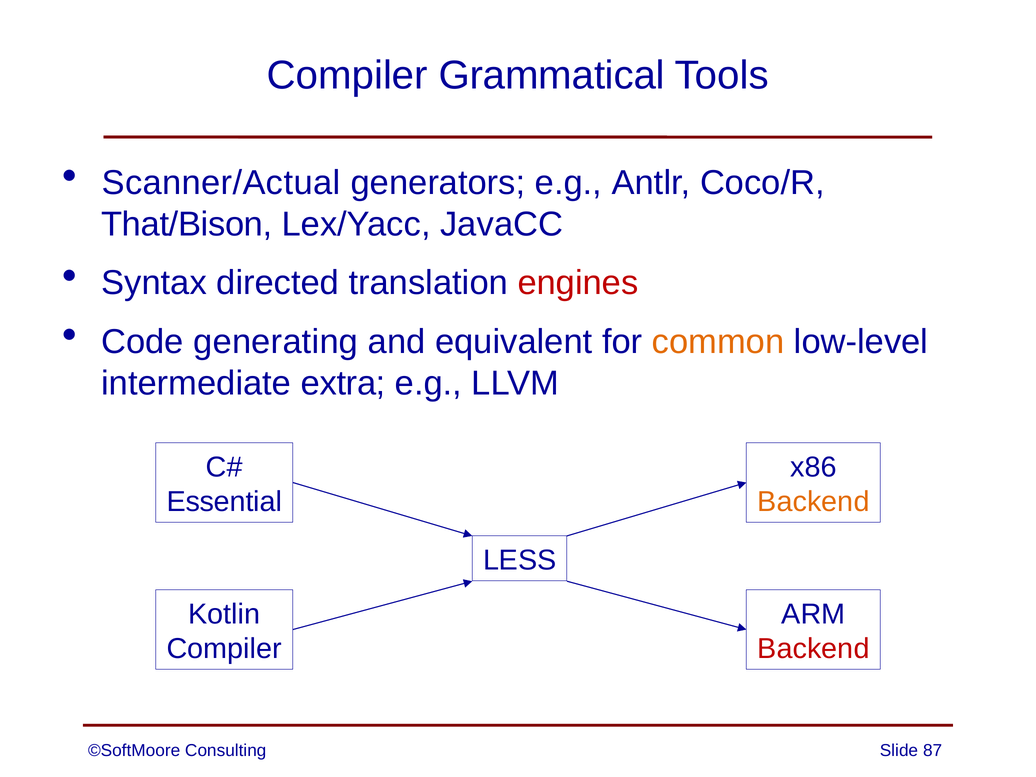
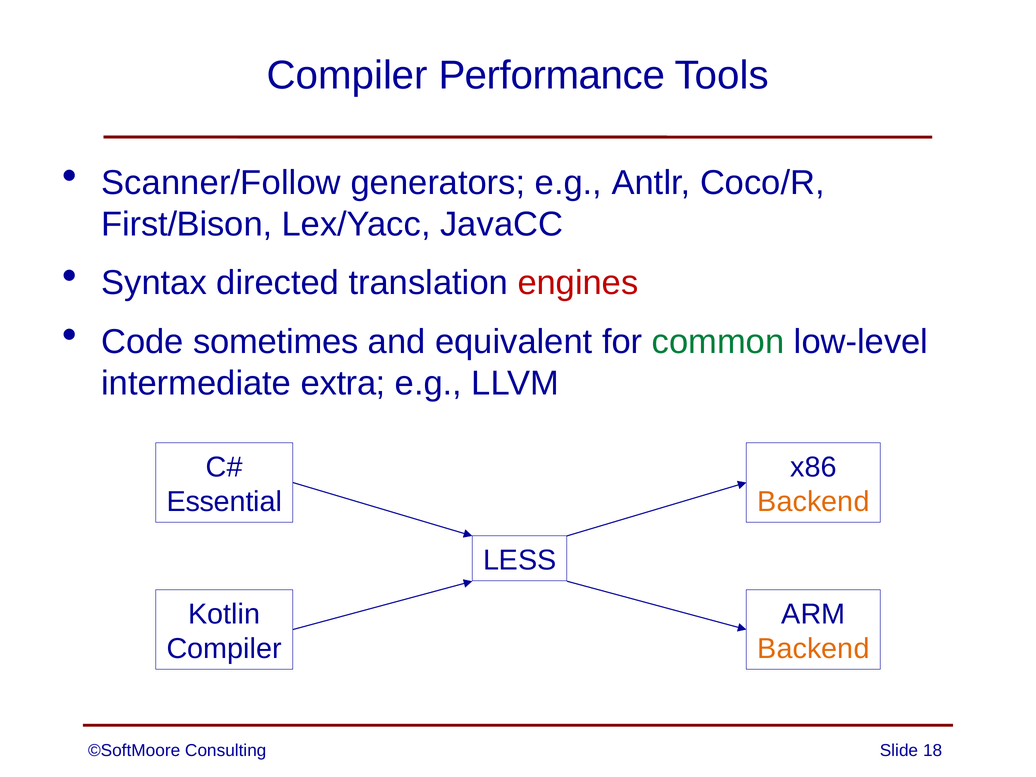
Grammatical: Grammatical -> Performance (552, 75)
Scanner/Actual: Scanner/Actual -> Scanner/Follow (221, 183)
That/Bison: That/Bison -> First/Bison (187, 224)
generating: generating -> sometimes (276, 342)
common colour: orange -> green (718, 342)
Backend colour: red -> orange (813, 649)
87: 87 -> 18 (933, 751)
